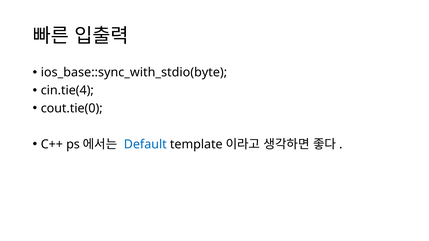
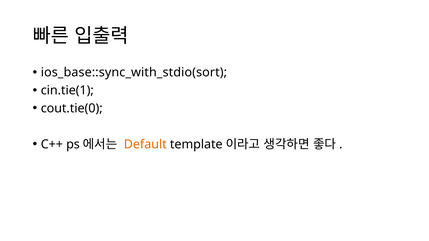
ios_base::sync_with_stdio(byte: ios_base::sync_with_stdio(byte -> ios_base::sync_with_stdio(sort (134, 73)
cin.tie(4: cin.tie(4 -> cin.tie(1 (67, 91)
Default colour: blue -> orange (145, 144)
